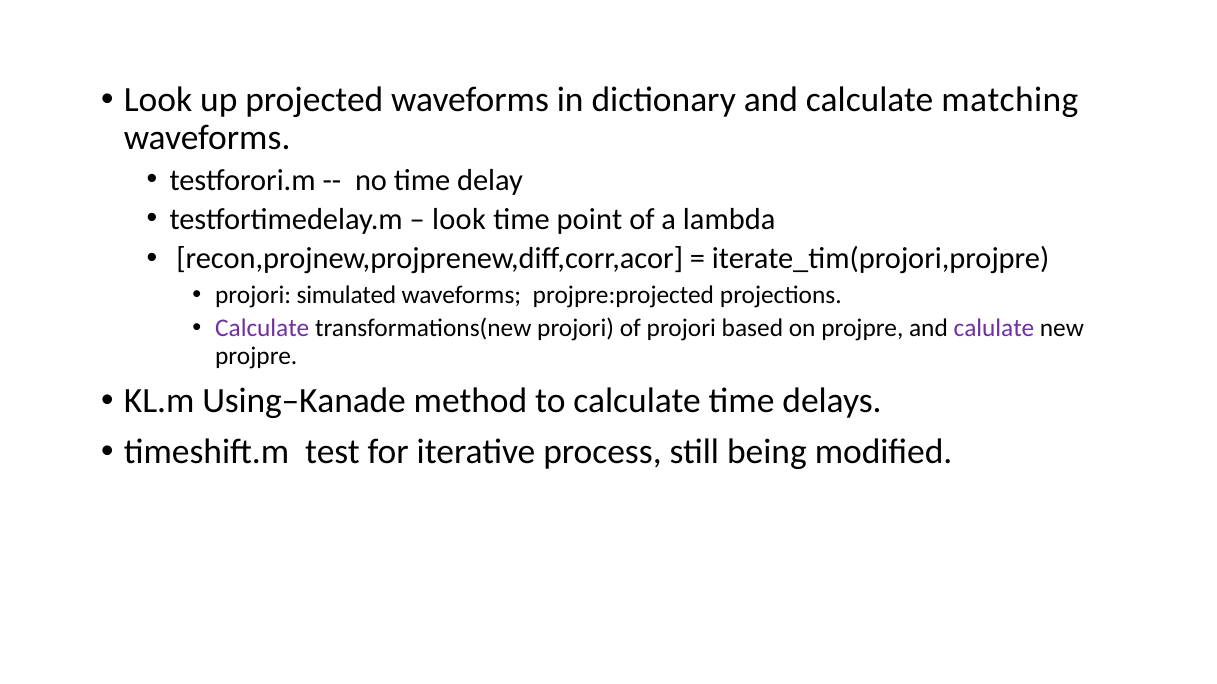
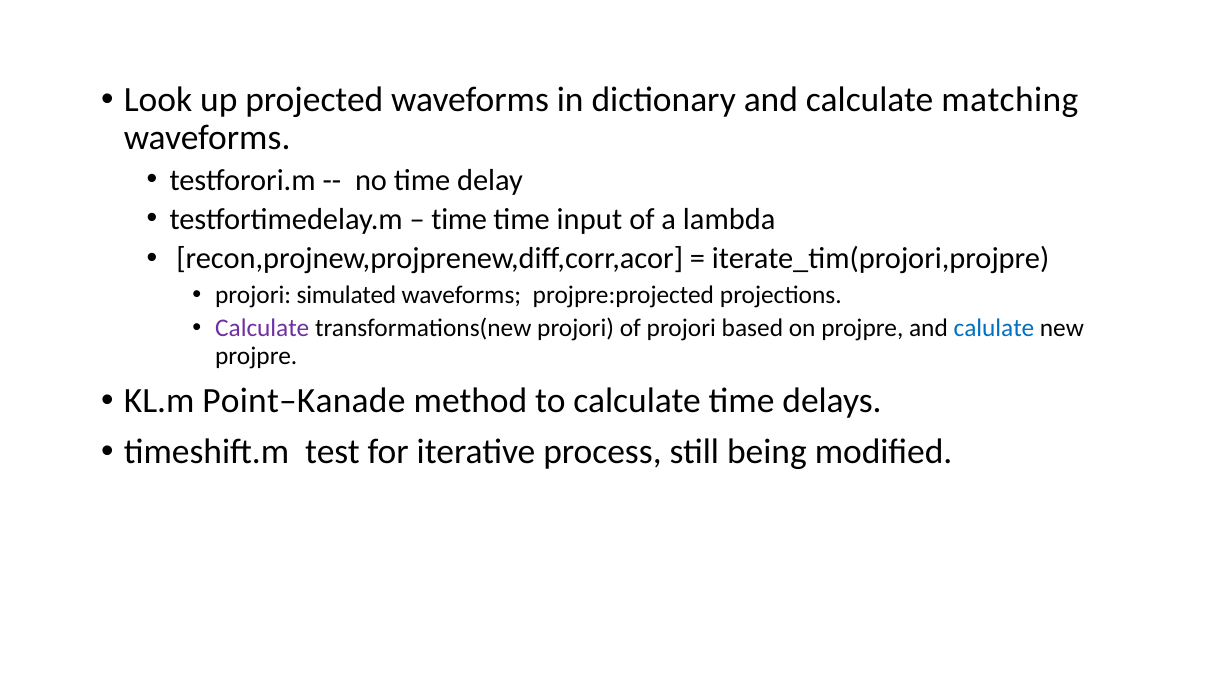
look: look -> time (459, 219)
point: point -> input (589, 219)
calulate colour: purple -> blue (994, 329)
Using–Kanade: Using–Kanade -> Point–Kanade (304, 401)
